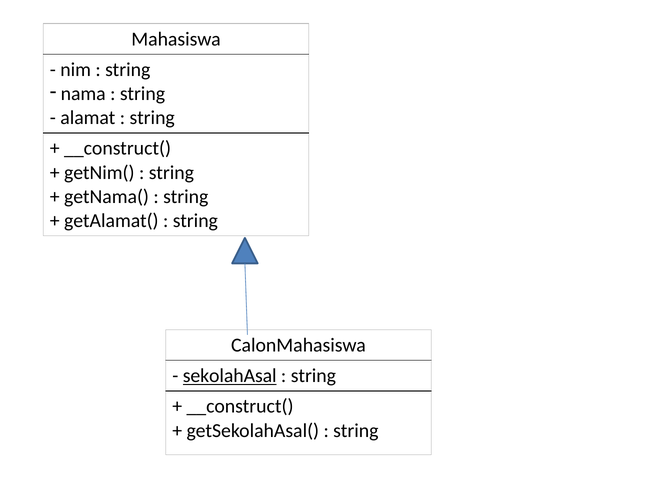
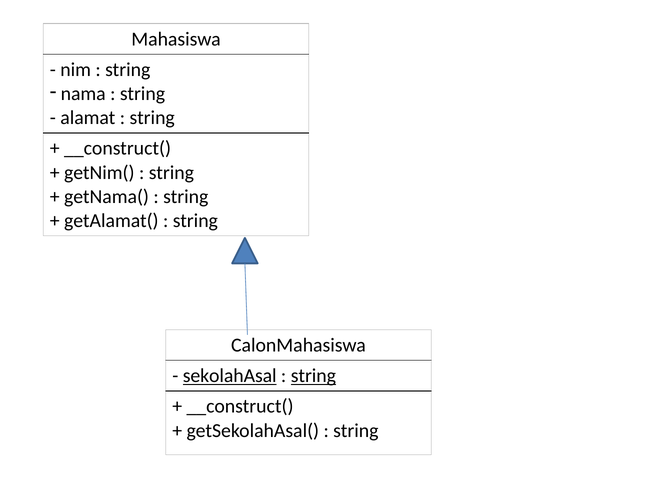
string underline: none -> present (313, 376)
